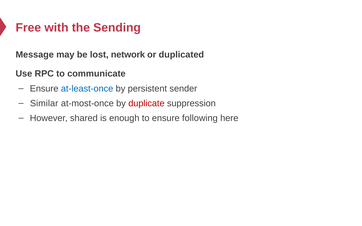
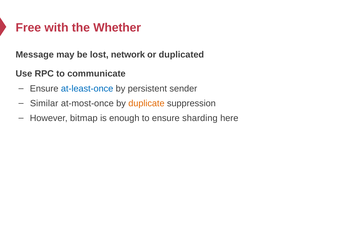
Sending: Sending -> Whether (117, 28)
duplicate colour: red -> orange (146, 103)
shared: shared -> bitmap (84, 118)
following: following -> sharding (200, 118)
